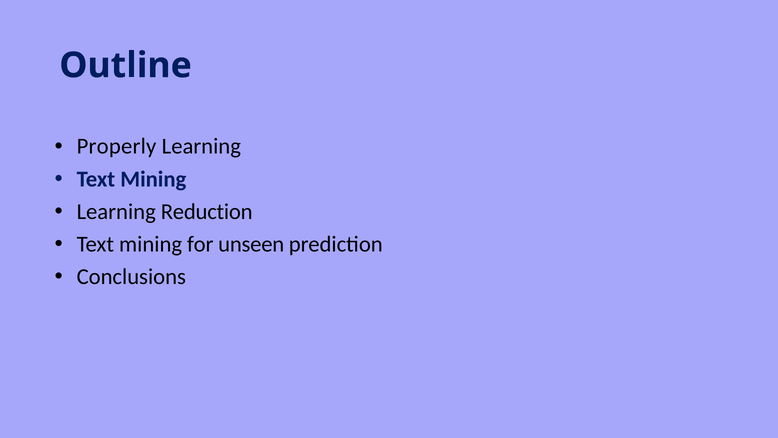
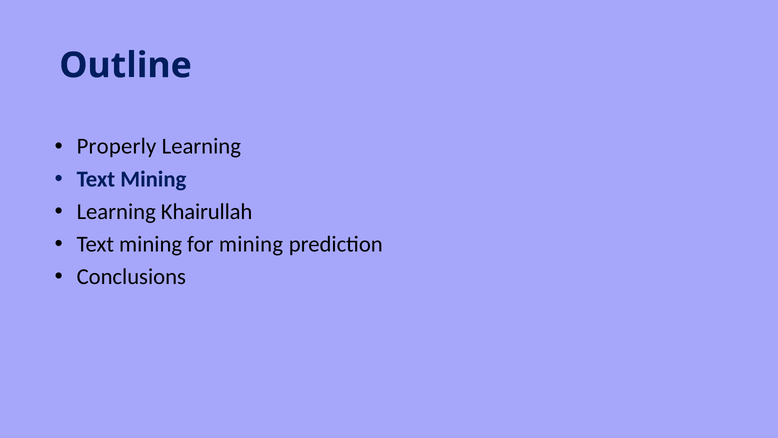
Reduction: Reduction -> Khairullah (207, 211)
for unseen: unseen -> mining (251, 244)
